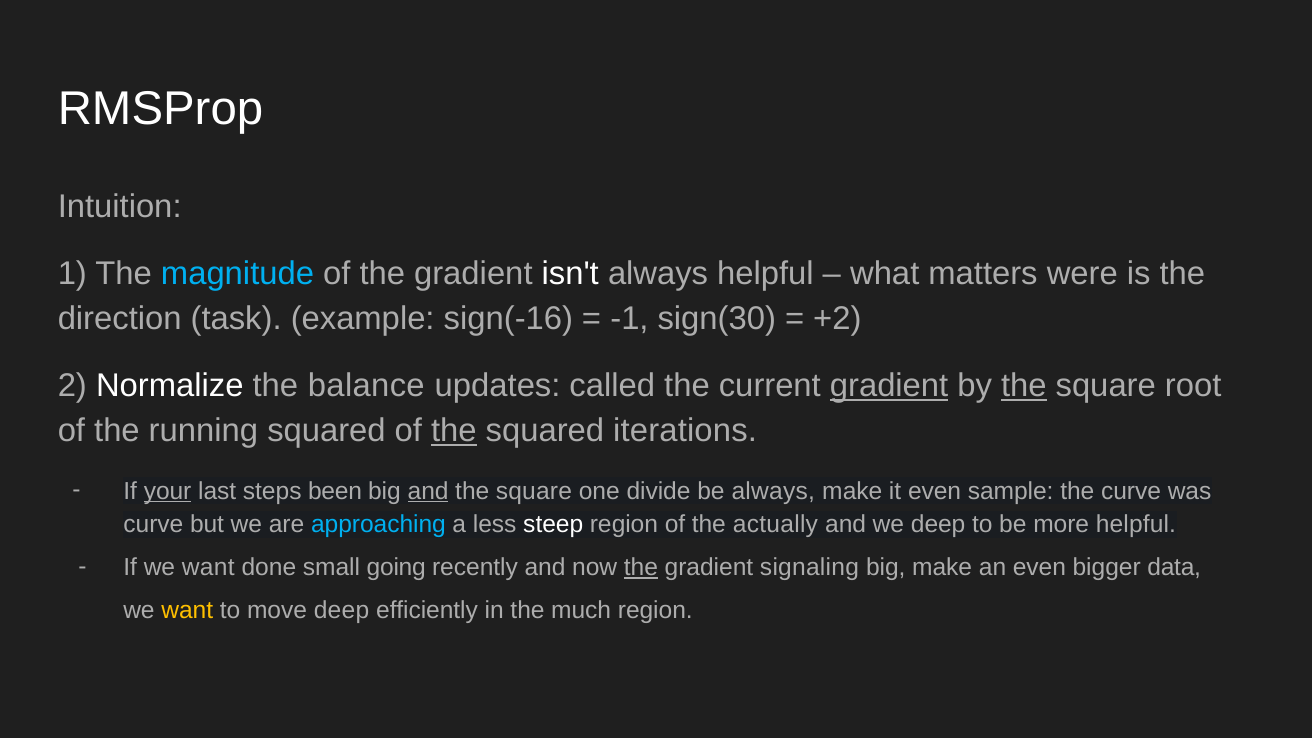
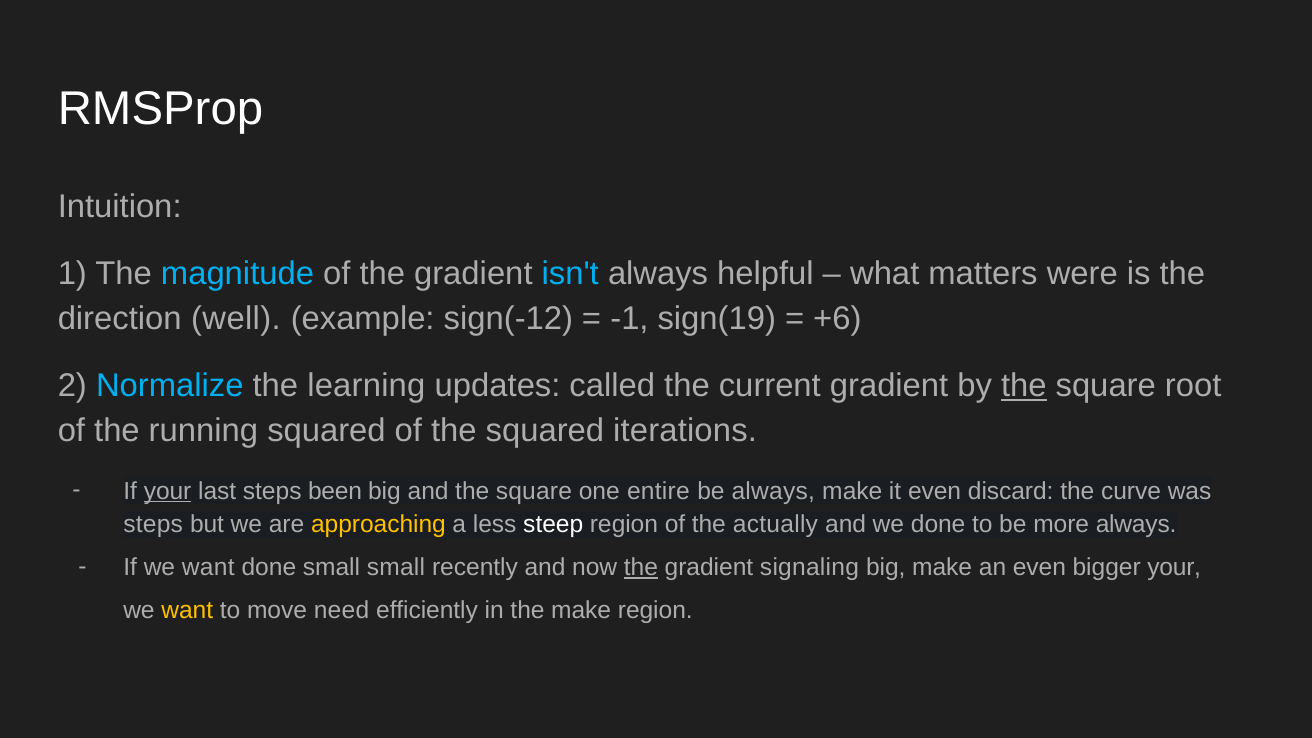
isn't colour: white -> light blue (570, 273)
task: task -> well (236, 319)
sign(-16: sign(-16 -> sign(-12 (508, 319)
sign(30: sign(30 -> sign(19 (717, 319)
+2: +2 -> +6 (837, 319)
Normalize colour: white -> light blue (170, 386)
balance: balance -> learning (366, 386)
gradient underline: present -> none (889, 386)
the underline: present -> none (454, 431)
and underline: present -> none (428, 491)
divide: divide -> entire (658, 491)
sample: sample -> discard (1011, 491)
curve: curve -> steps (153, 525)
approaching colour: light blue -> yellow (378, 525)
we deep: deep -> done (938, 525)
more helpful: helpful -> always (1136, 525)
small going: going -> small (396, 568)
bigger data: data -> your (1174, 568)
move deep: deep -> need (342, 611)
the much: much -> make (581, 611)
